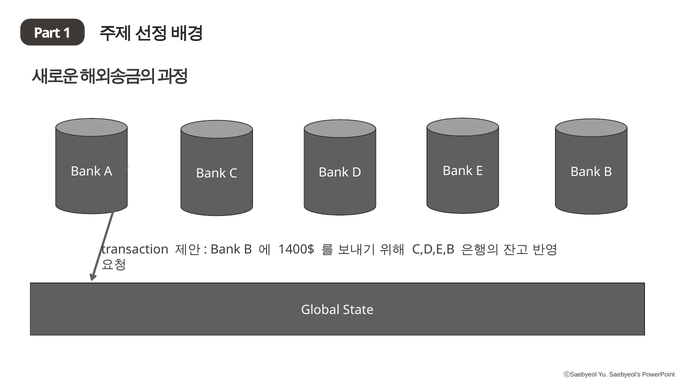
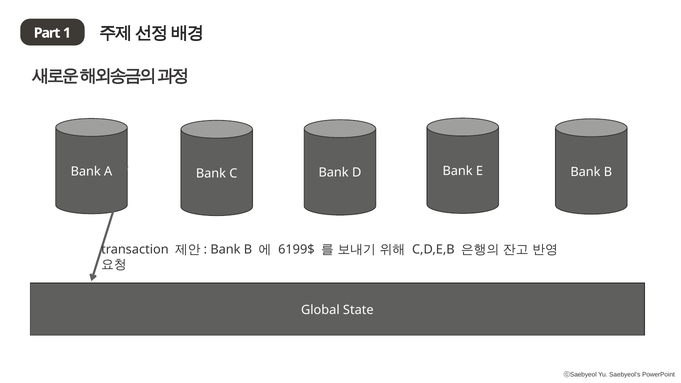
1400$: 1400$ -> 6199$ (296, 249)
